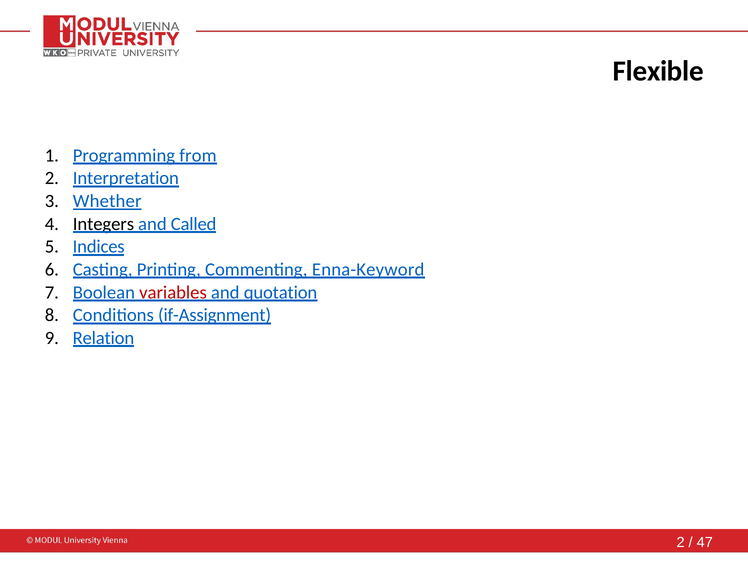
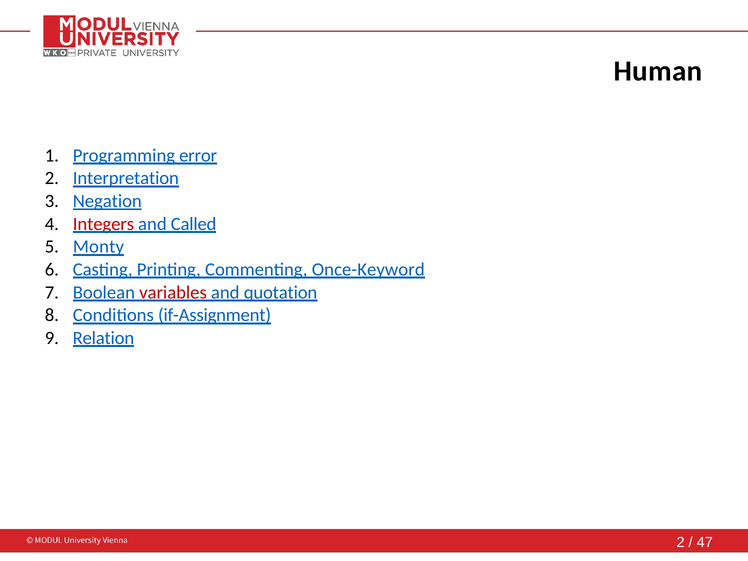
Flexible: Flexible -> Human (658, 71)
from: from -> error (198, 155)
Whether: Whether -> Negation (107, 201)
Integers colour: black -> red (103, 224)
Indices: Indices -> Monty (98, 247)
Enna-Keyword: Enna-Keyword -> Once-Keyword (368, 270)
